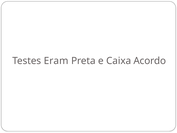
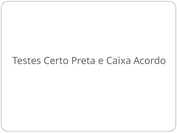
Eram: Eram -> Certo (56, 61)
